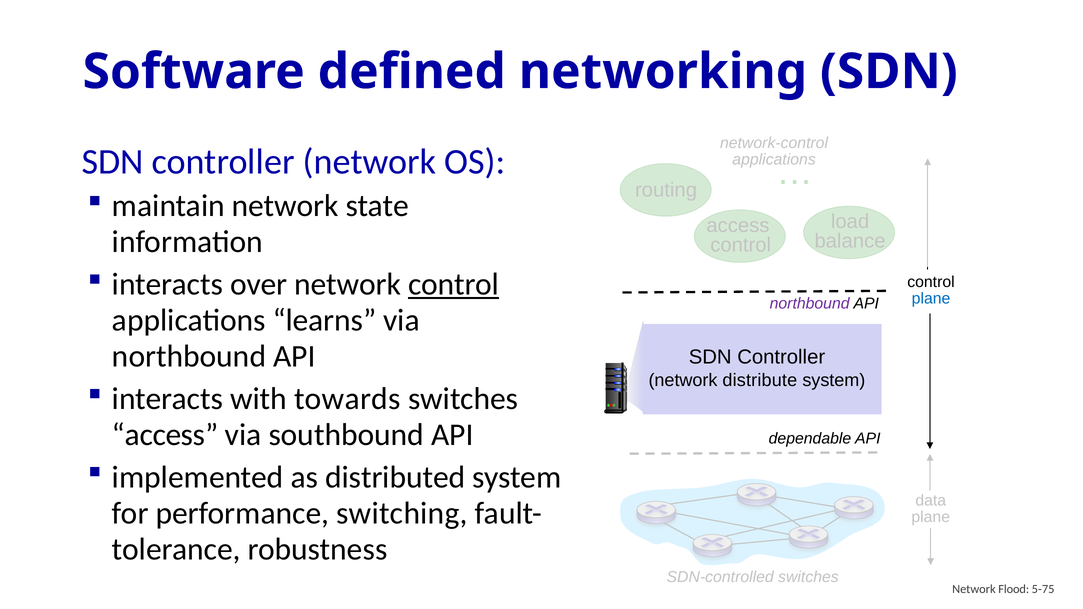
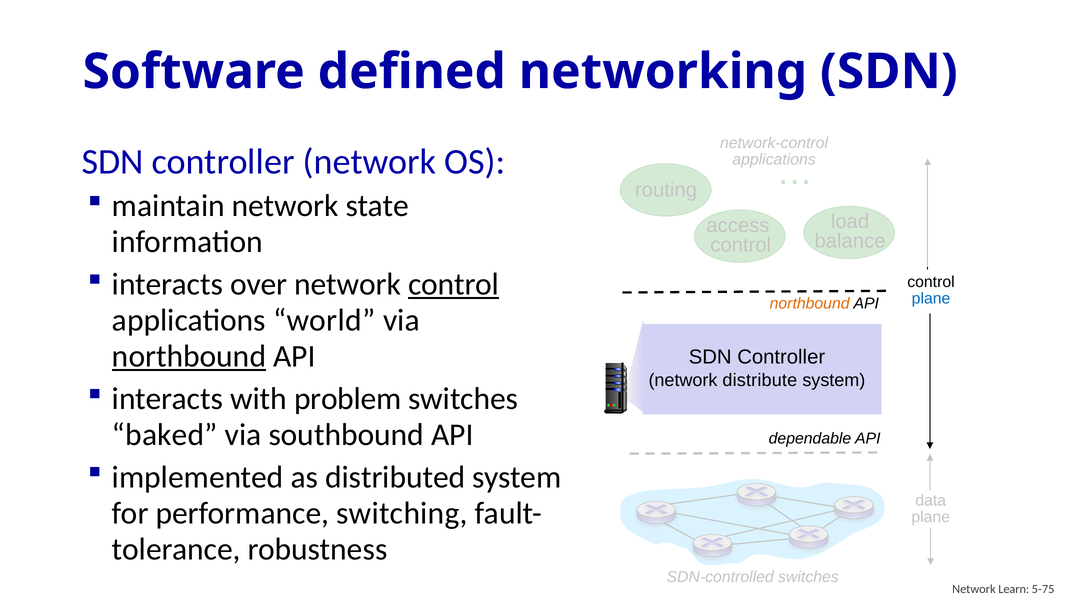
northbound colour: purple -> orange (810, 304)
learns: learns -> world (324, 321)
northbound underline: none -> present (189, 357)
towards: towards -> problem (348, 399)
access: access -> baked (165, 435)
Flood: Flood -> Learn (1014, 589)
